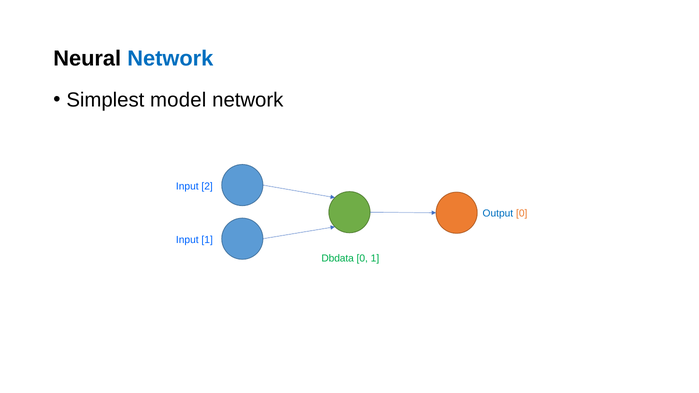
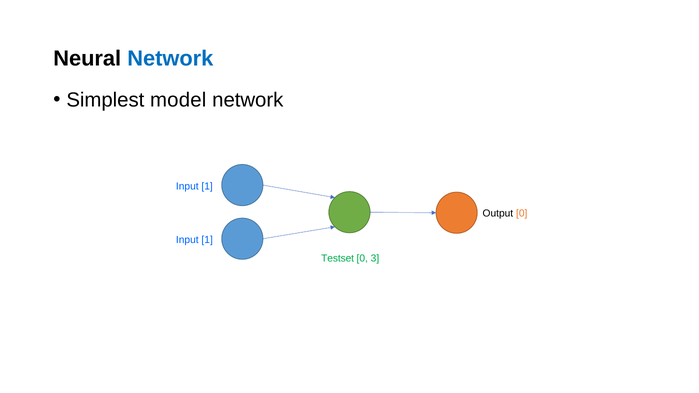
2: 2 -> 1 (207, 186)
Output colour: blue -> black (498, 213)
Dbdata: Dbdata -> Testset (338, 258)
0 1: 1 -> 3 (375, 258)
